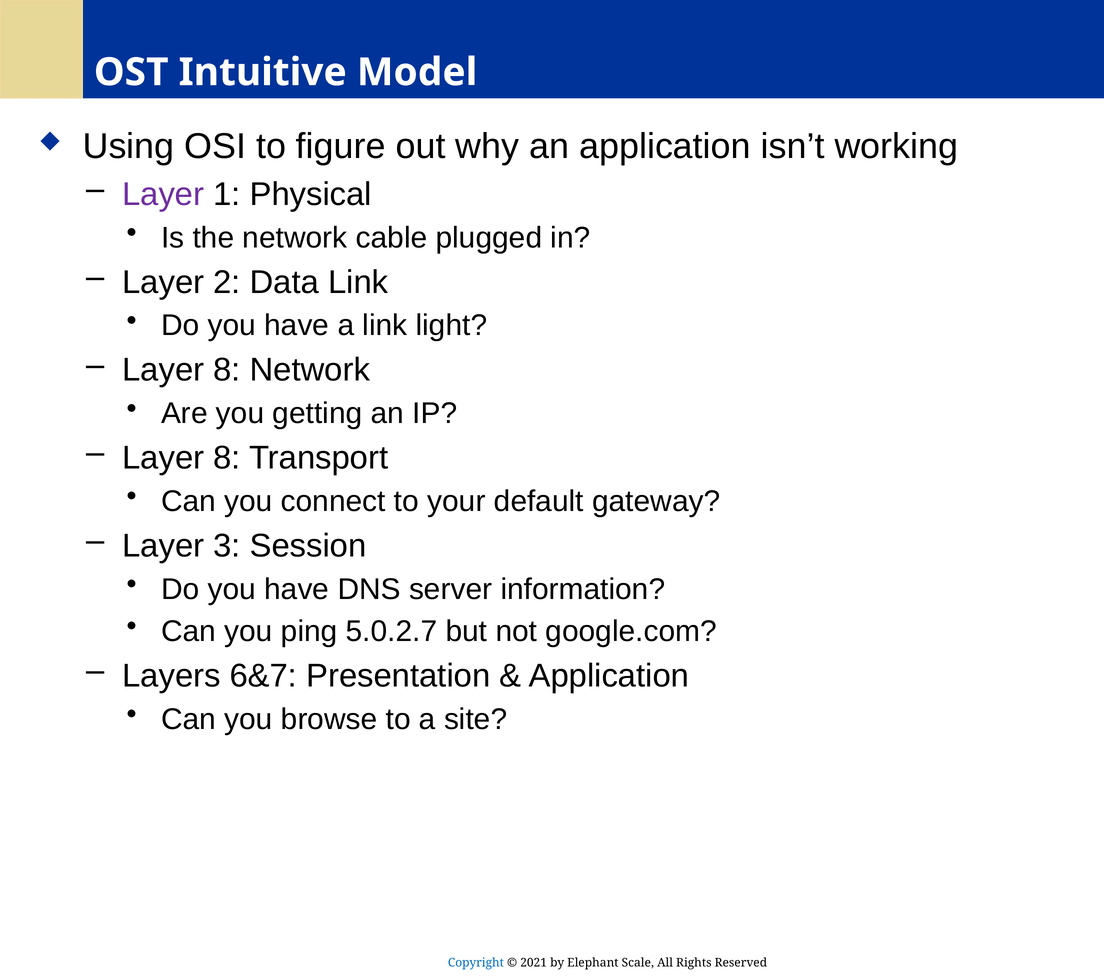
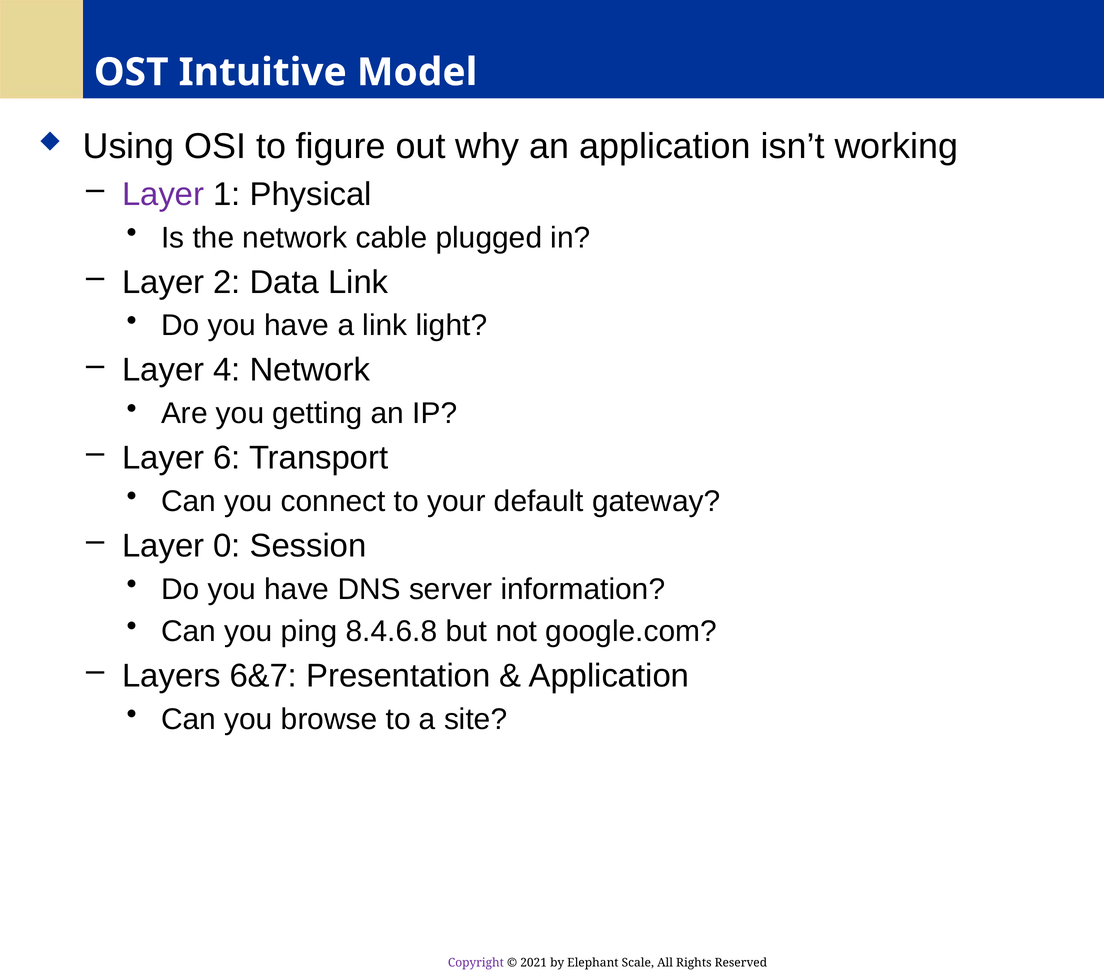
8: 8 -> 4 (227, 370)
8: 8 -> 6 (227, 458)
3: 3 -> 0 (227, 546)
5.0.2.7: 5.0.2.7 -> 8.4.6.8 (392, 631)
Copyright colour: blue -> purple (476, 963)
